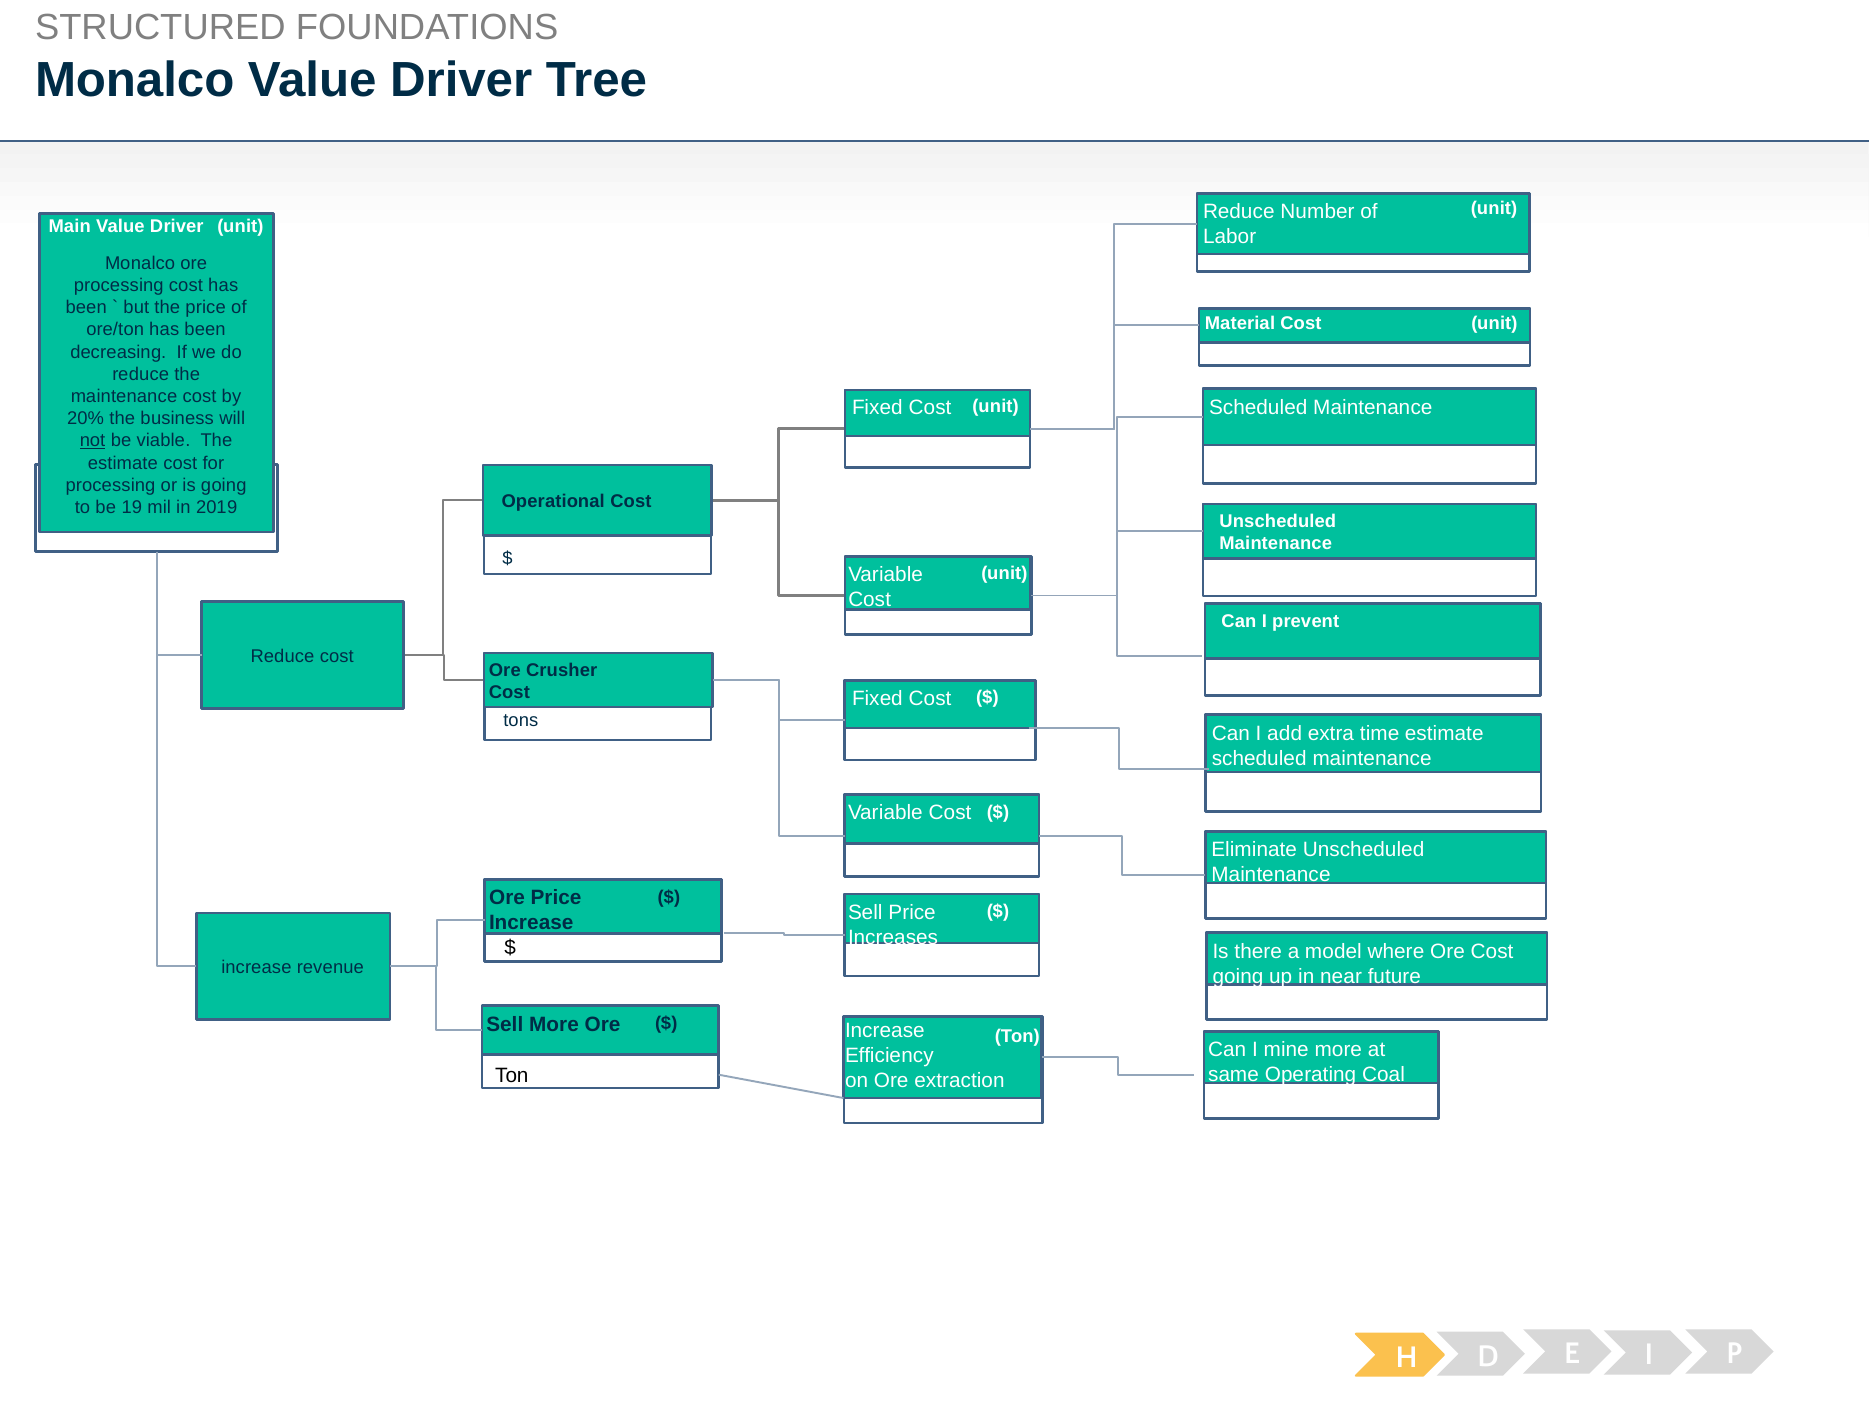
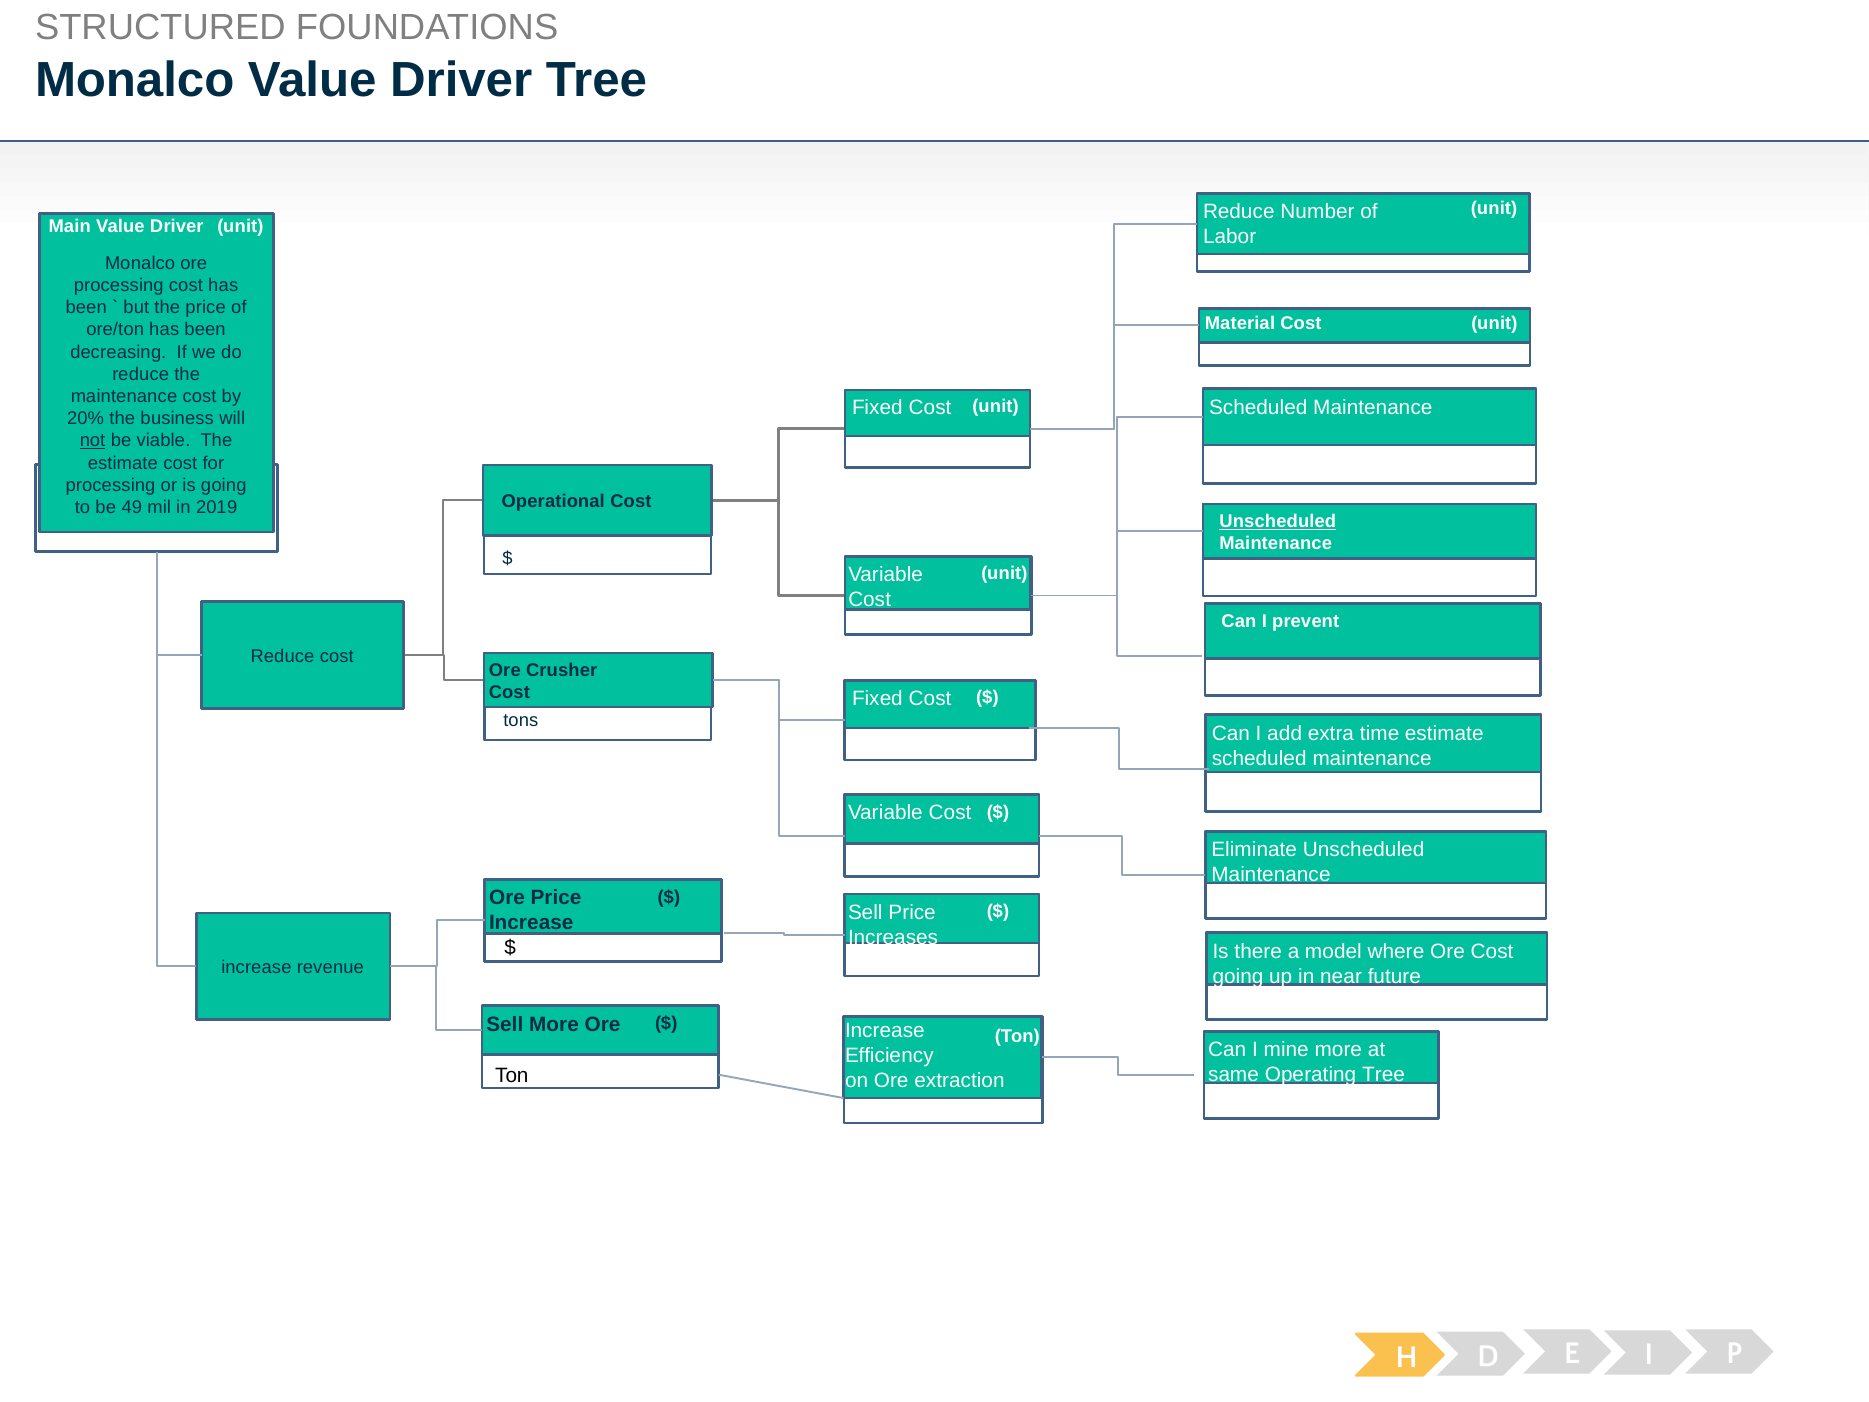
19: 19 -> 49 (132, 507)
Unscheduled underline: none -> present (1278, 521)
Operating Coal: Coal -> Tree (1384, 1075)
